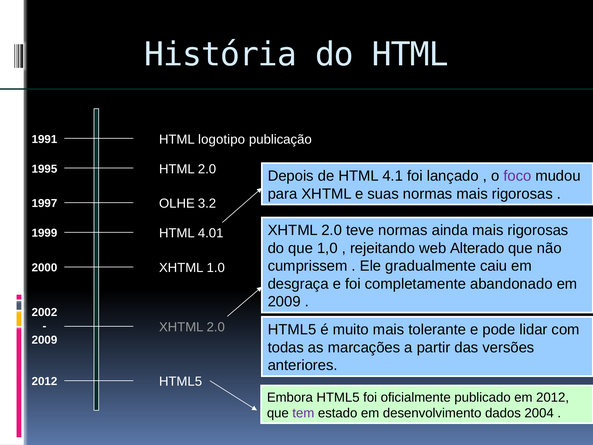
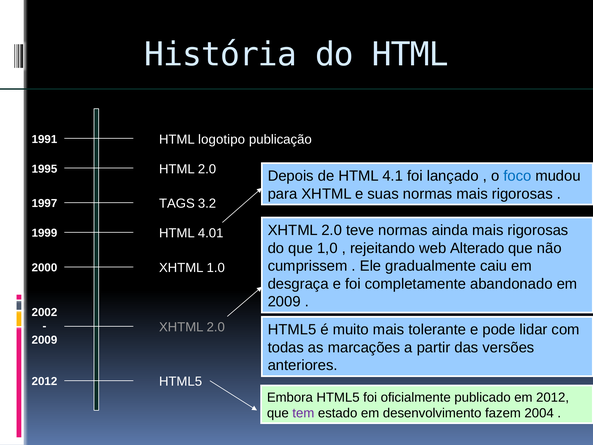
foco colour: purple -> blue (517, 176)
OLHE: OLHE -> TAGS (177, 203)
dados: dados -> fazem (503, 413)
